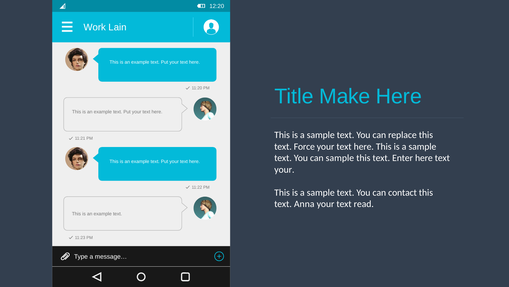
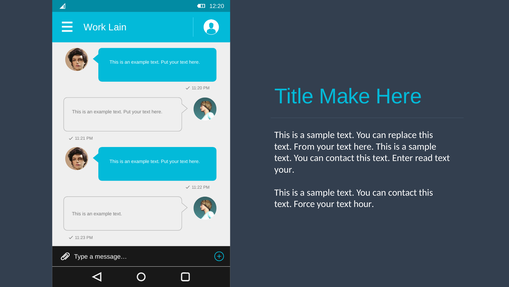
Force: Force -> From (304, 146)
sample: sample -> contact (340, 158)
Enter here: here -> read (424, 158)
Anna: Anna -> Force (304, 204)
read: read -> hour (364, 204)
